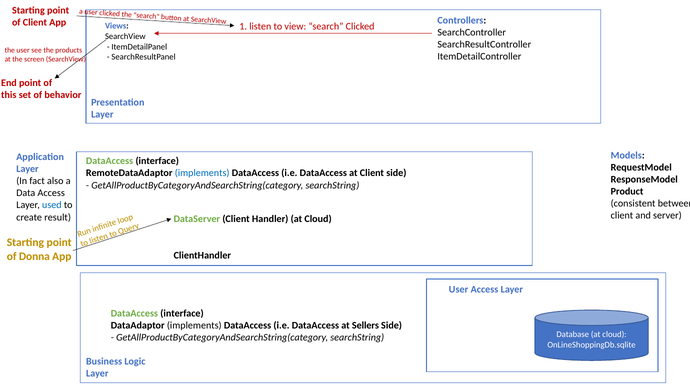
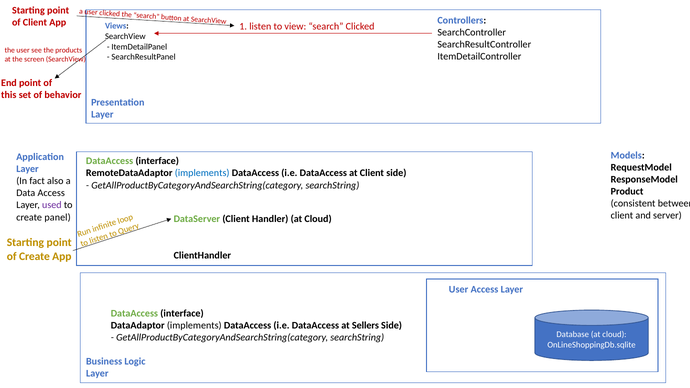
used colour: blue -> purple (52, 205)
result: result -> panel (58, 217)
of Donna: Donna -> Create (34, 256)
